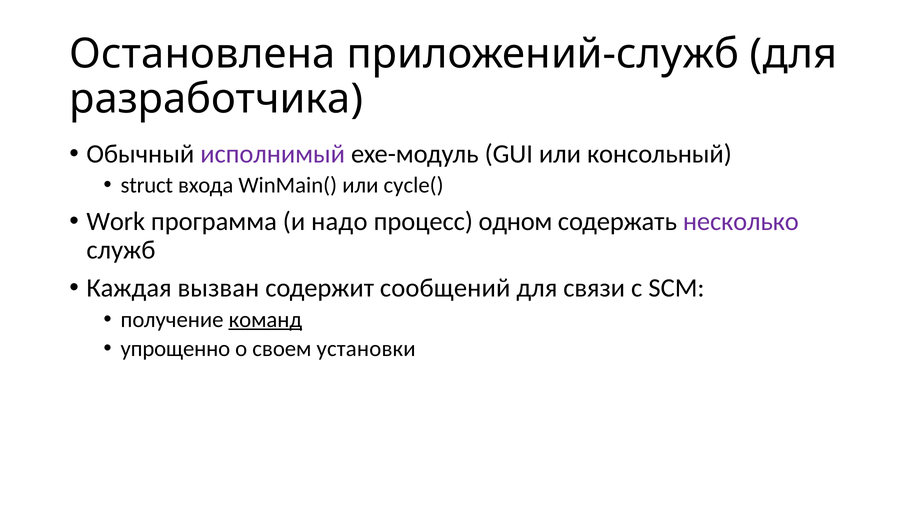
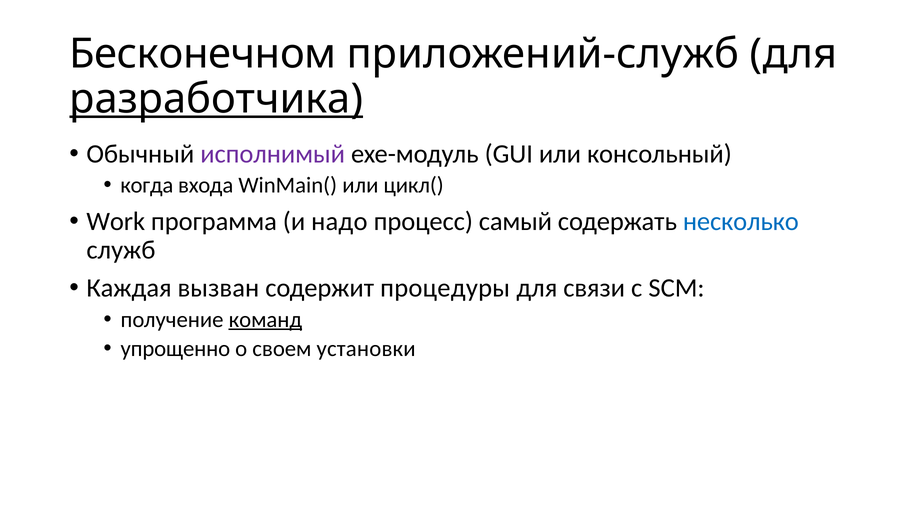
Остановлена: Остановлена -> Бесконечном (203, 54)
разработчика underline: none -> present (216, 99)
struct: struct -> когда (147, 185)
cycle(: cycle( -> цикл( (414, 185)
одном: одном -> самый (515, 221)
несколько colour: purple -> blue (741, 221)
сообщений: сообщений -> процедуры (445, 288)
